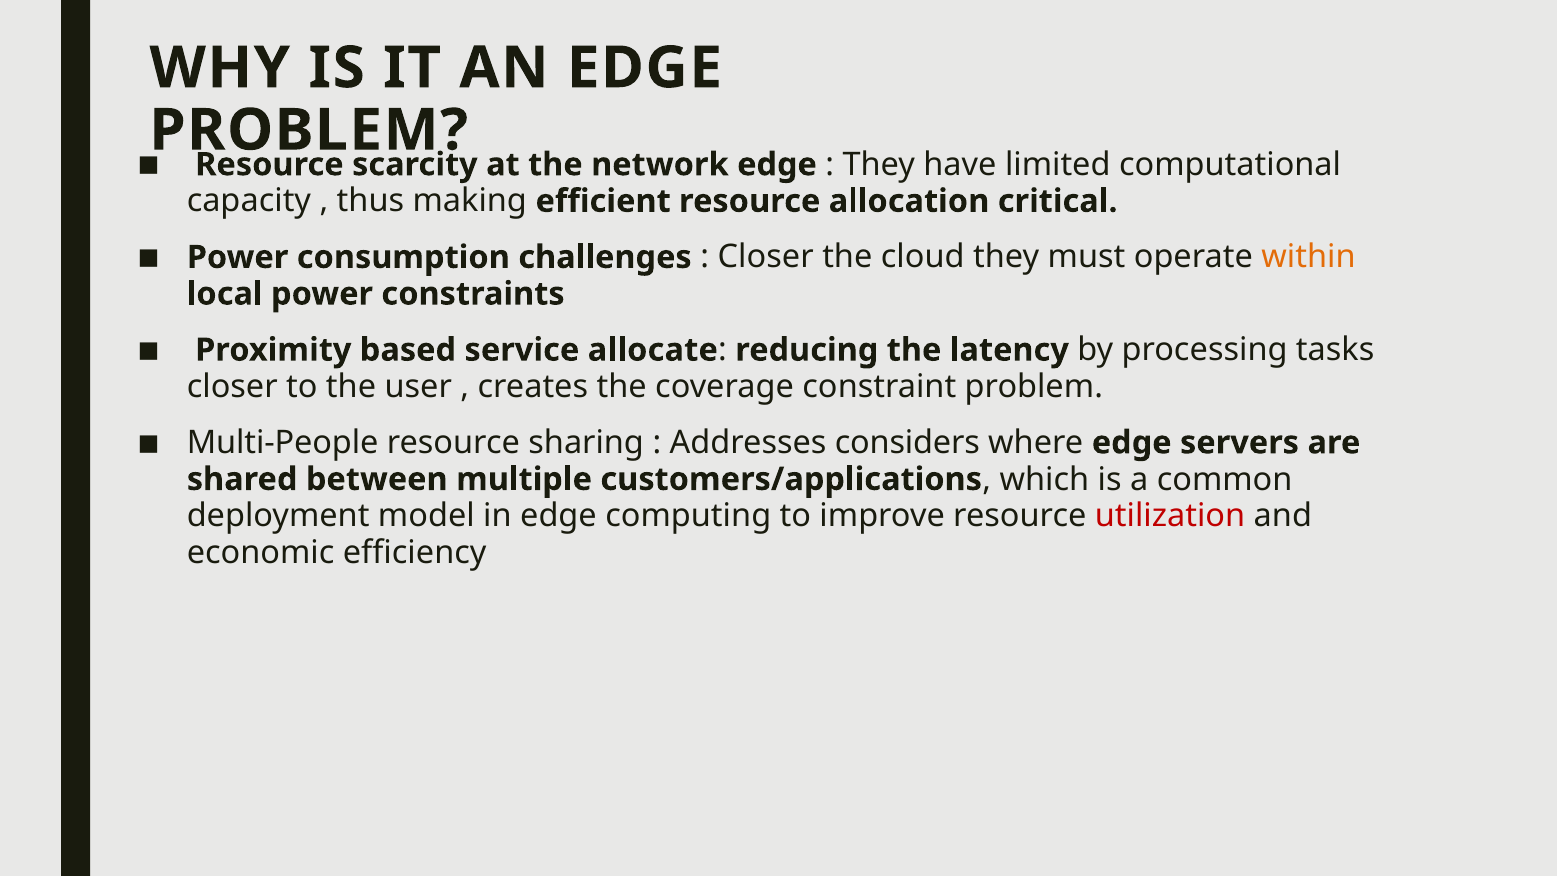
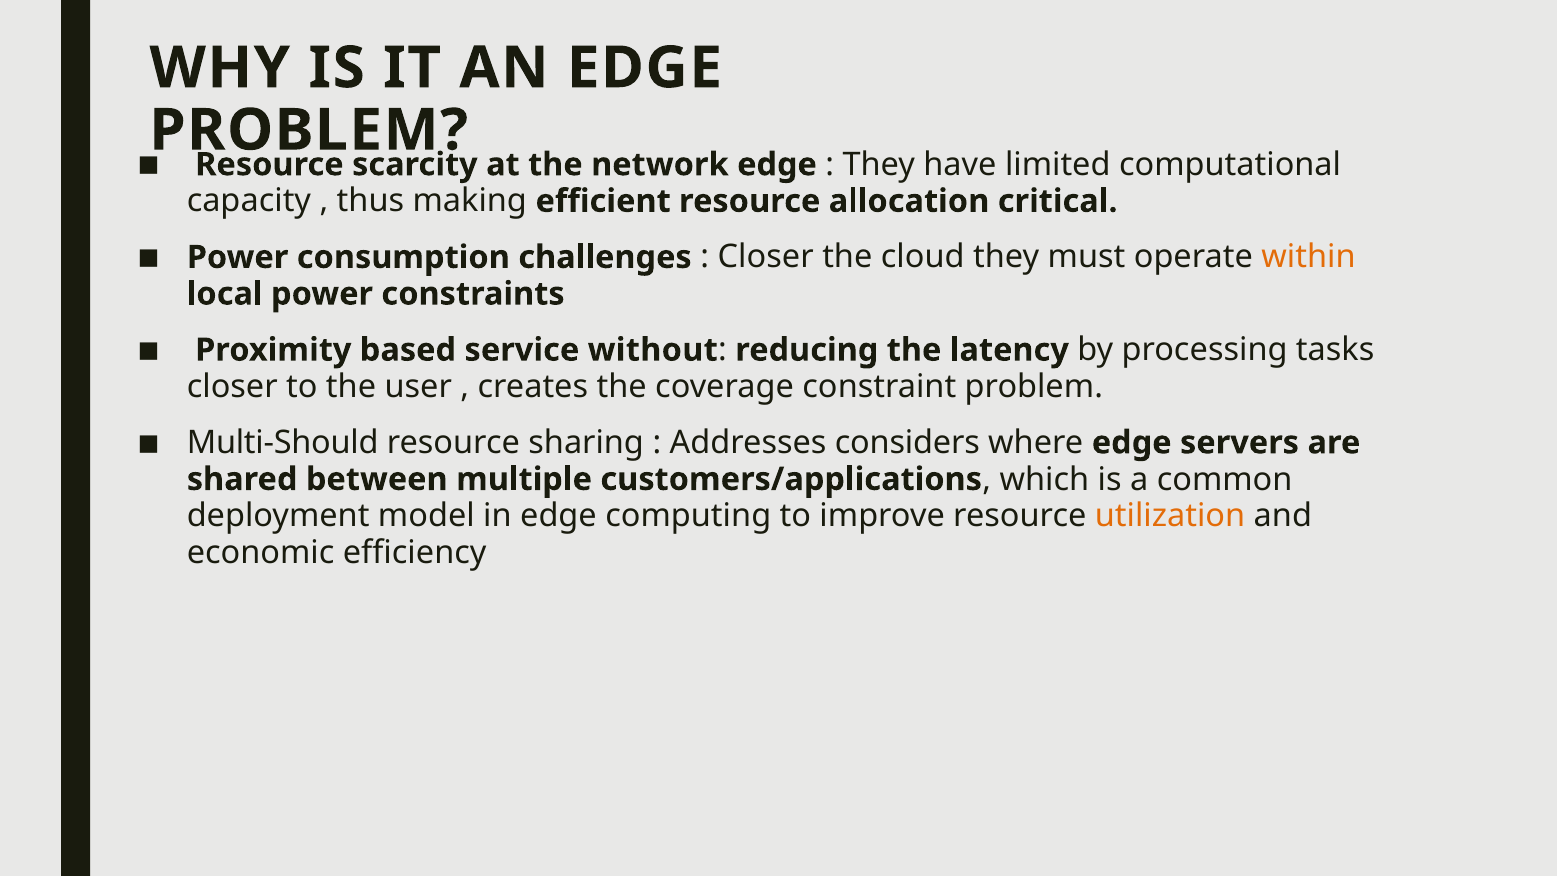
allocate: allocate -> without (653, 350)
Multi-People: Multi-People -> Multi-Should (283, 443)
utilization colour: red -> orange (1170, 516)
